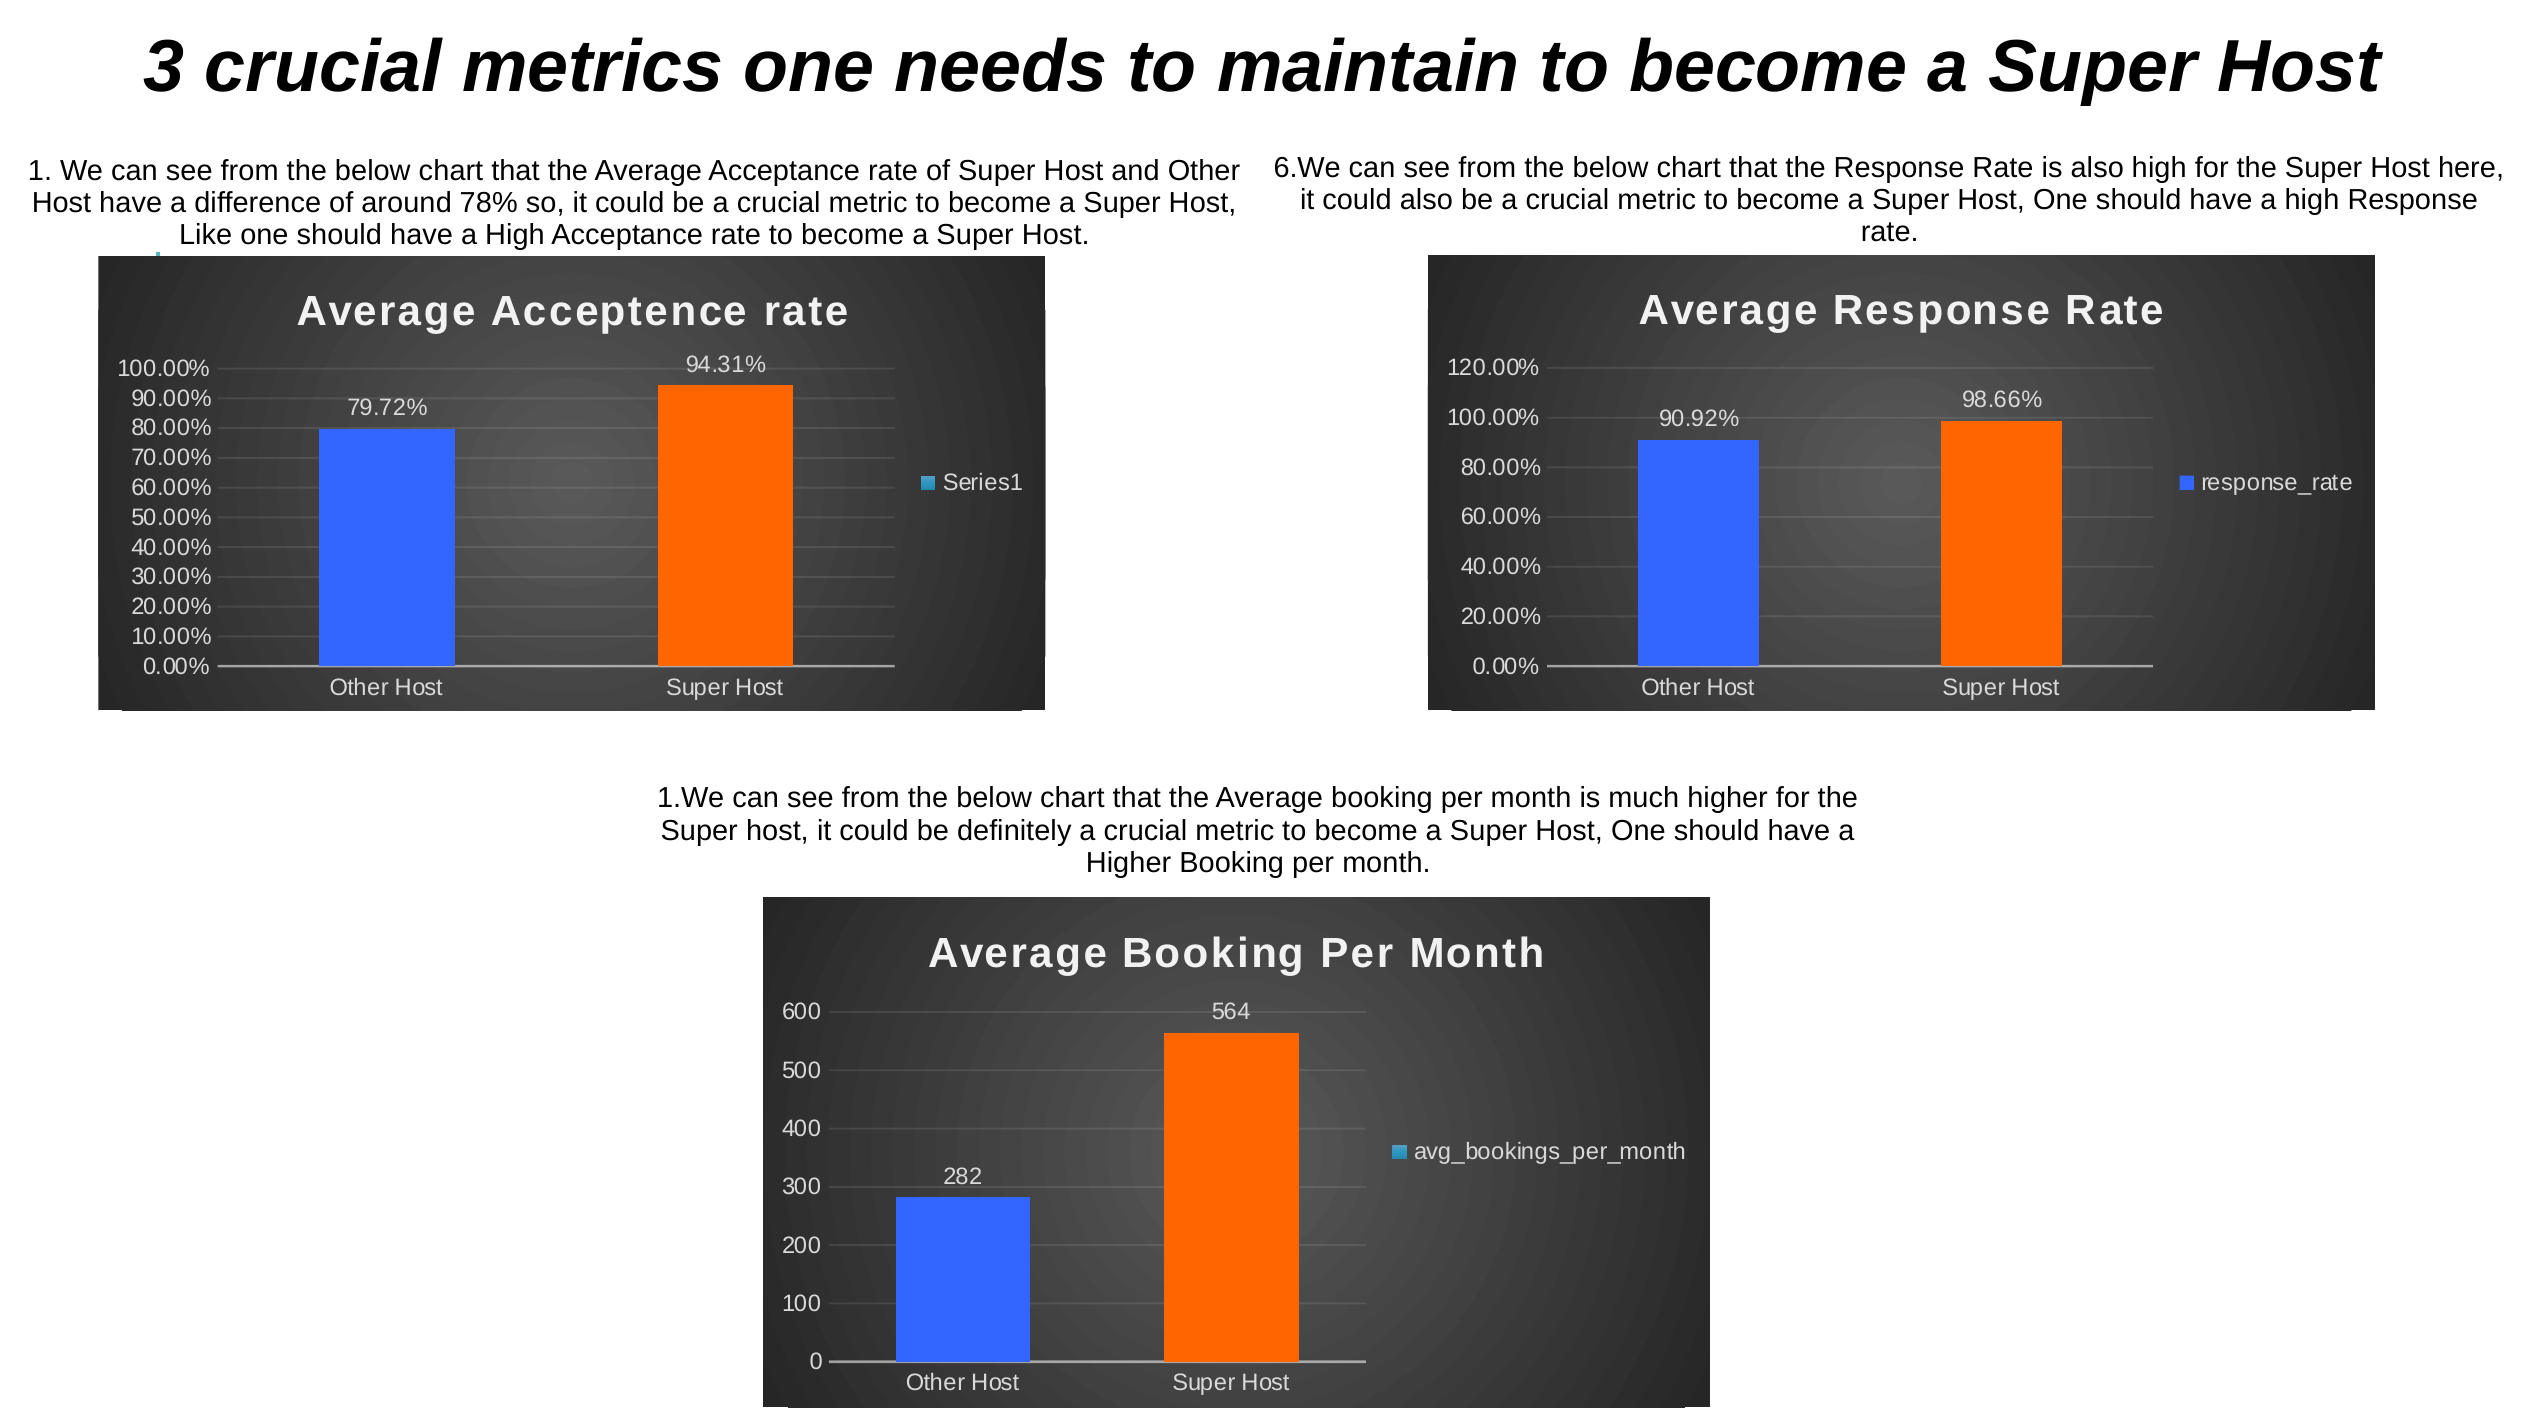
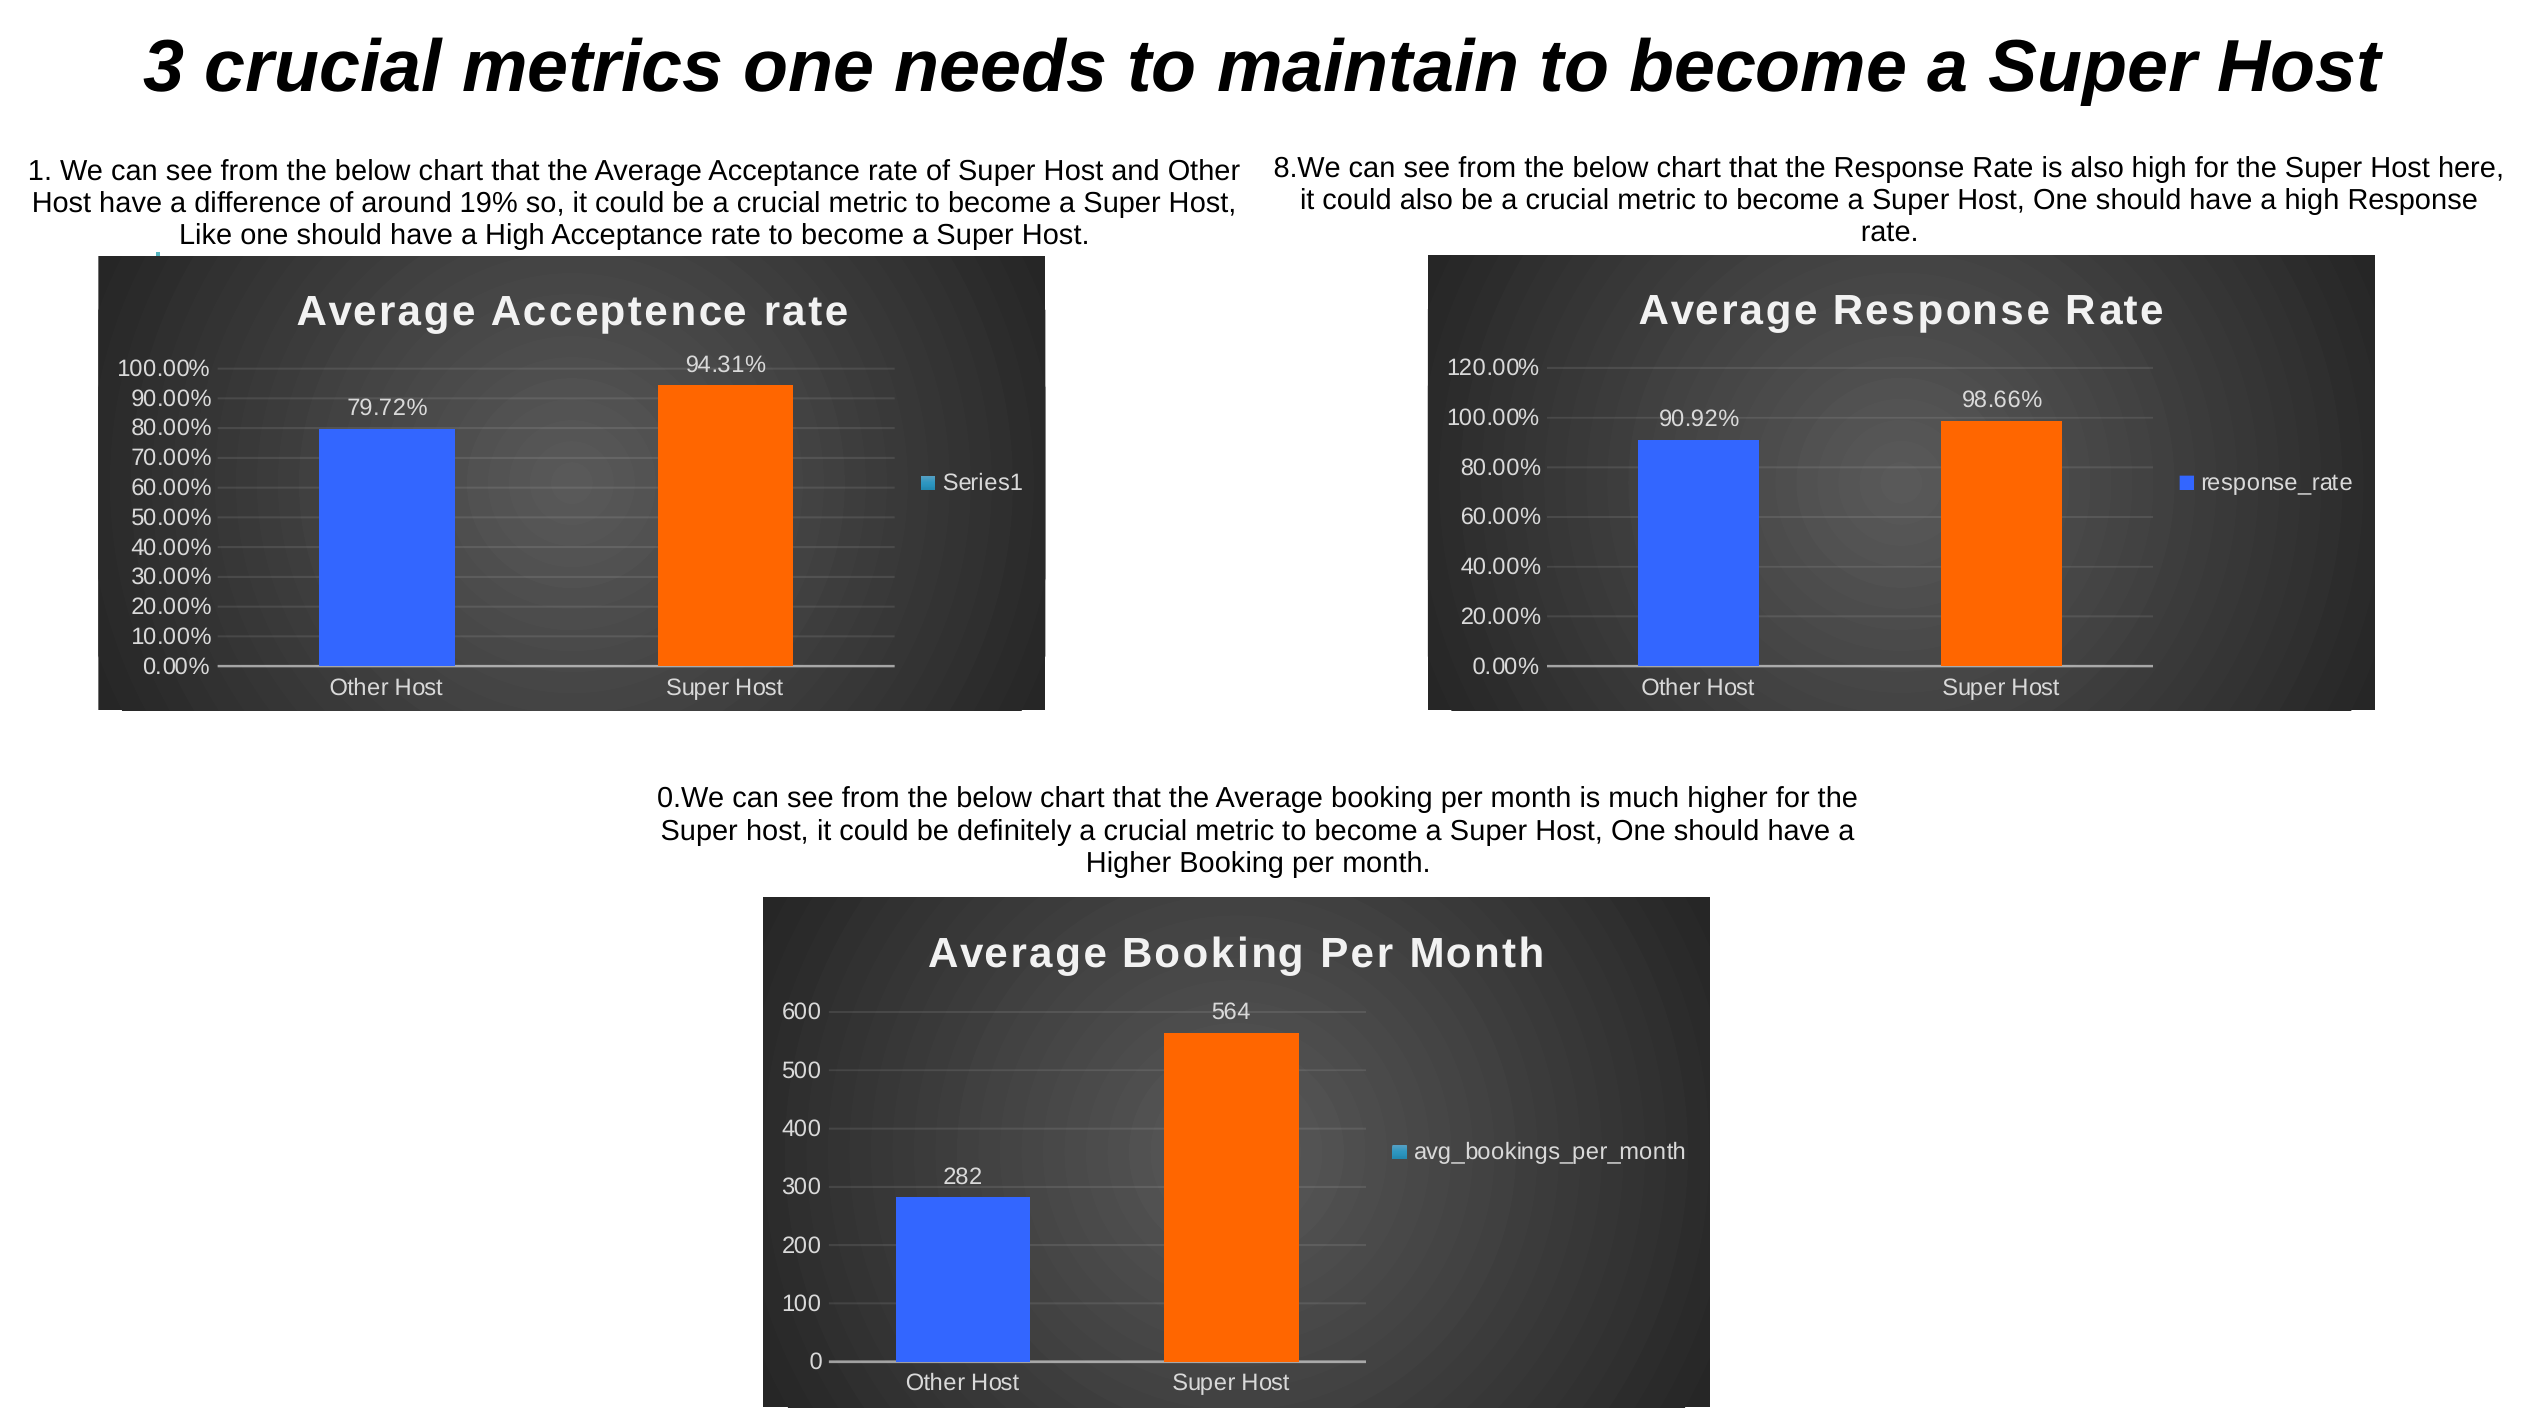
6.We: 6.We -> 8.We (1307, 167)
78%: 78% -> 19% (489, 203)
1.We: 1.We -> 0.We (691, 798)
